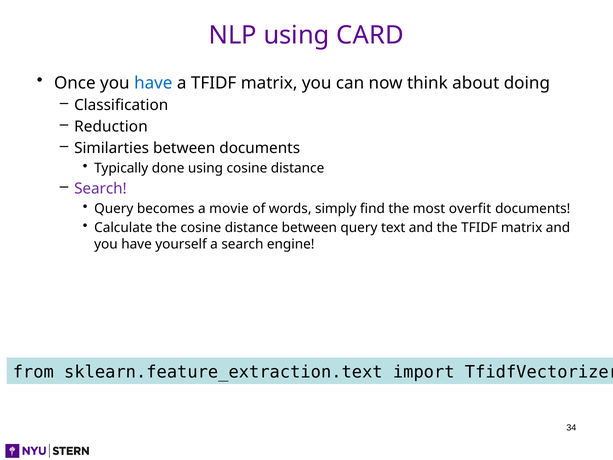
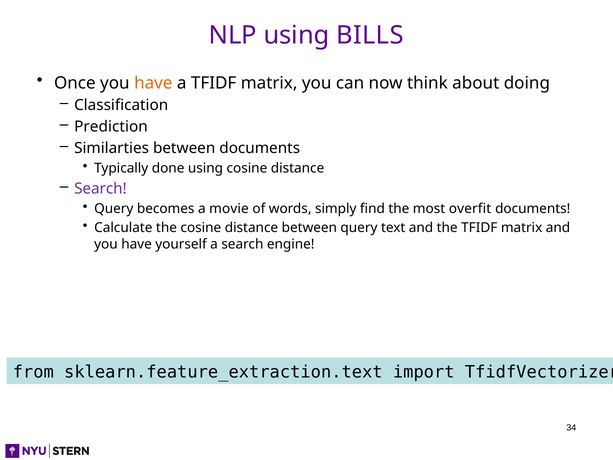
CARD: CARD -> BILLS (370, 35)
have colour: blue -> orange (153, 83)
Reduction: Reduction -> Prediction (111, 127)
